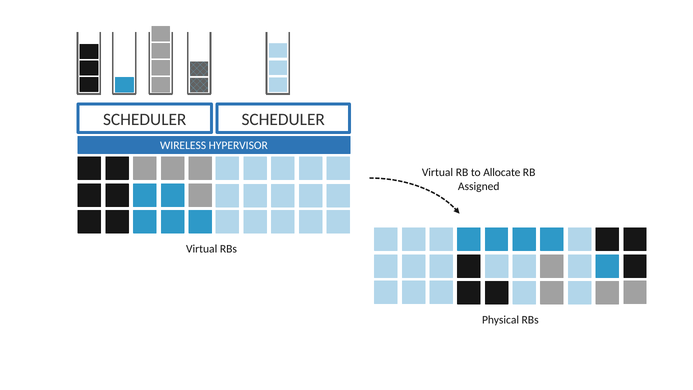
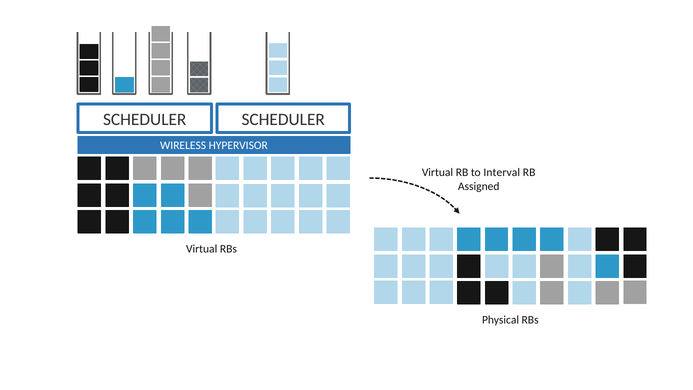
Allocate: Allocate -> Interval (502, 172)
